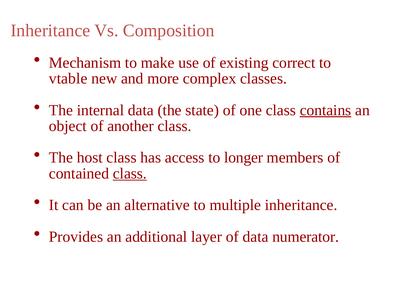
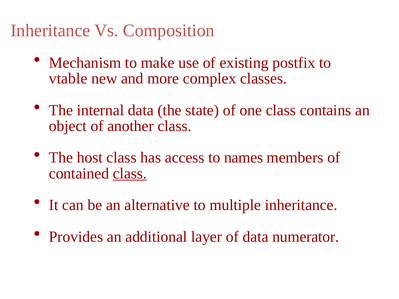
correct: correct -> postfix (294, 63)
contains underline: present -> none (326, 110)
longer: longer -> names (244, 158)
